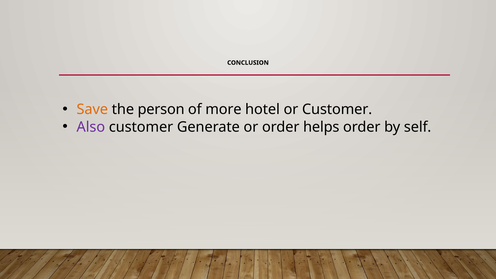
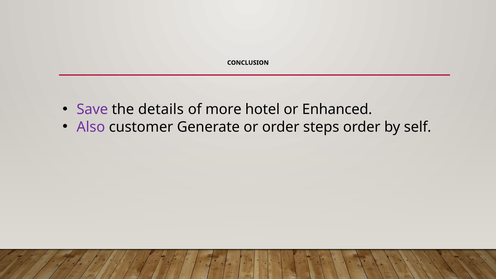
Save colour: orange -> purple (92, 110)
person: person -> details (161, 110)
or Customer: Customer -> Enhanced (337, 110)
helps: helps -> steps (321, 127)
